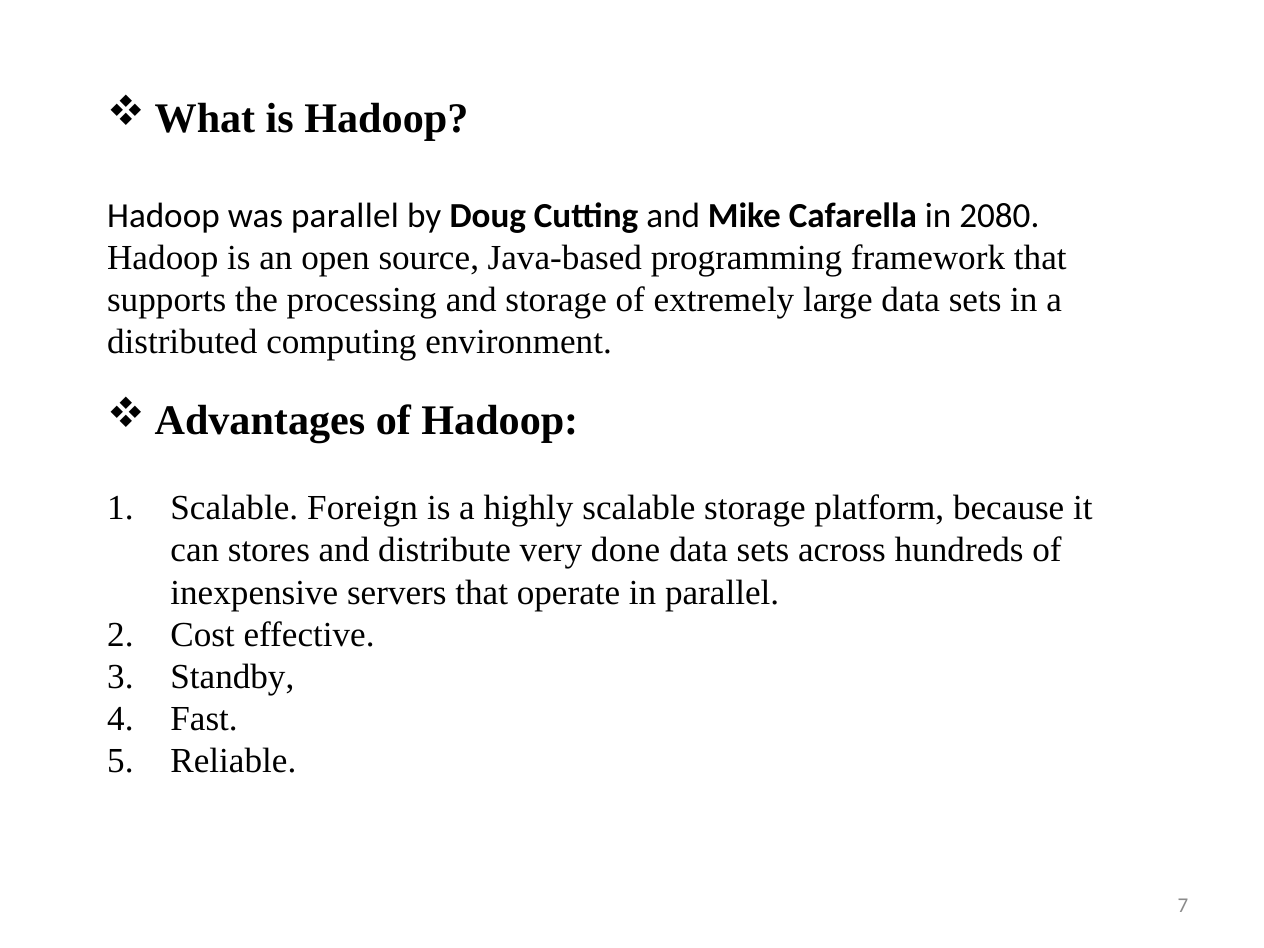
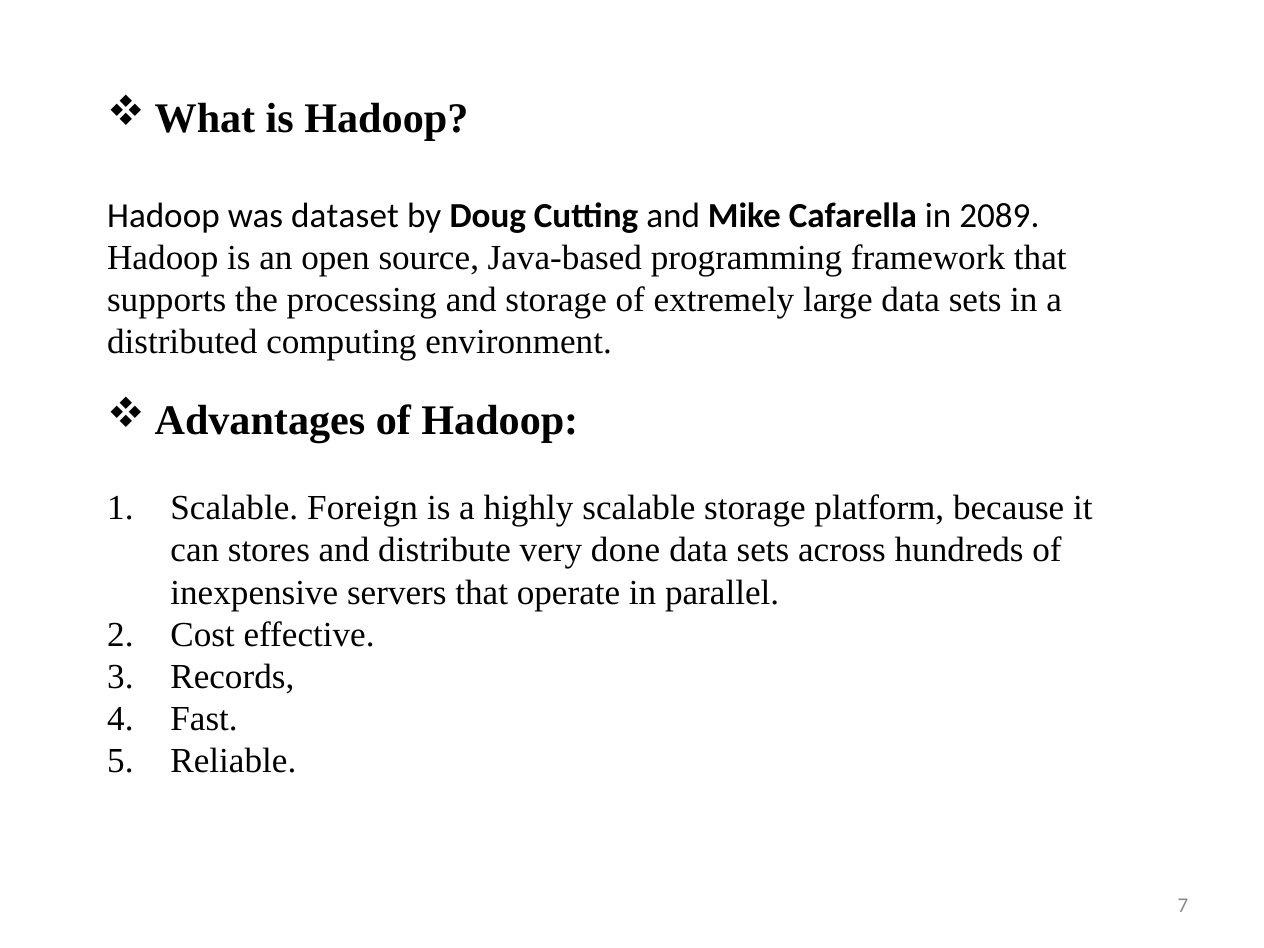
was parallel: parallel -> dataset (345, 216)
2080: 2080 -> 2089 (999, 216)
Standby: Standby -> Records (232, 677)
